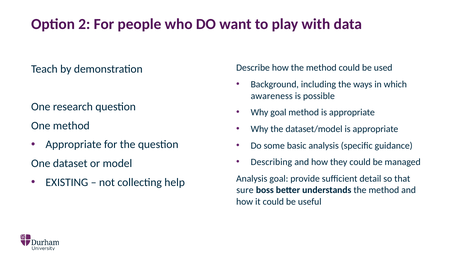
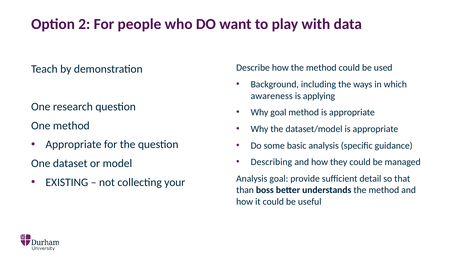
possible: possible -> applying (319, 96)
help: help -> your (175, 182)
sure: sure -> than (245, 190)
